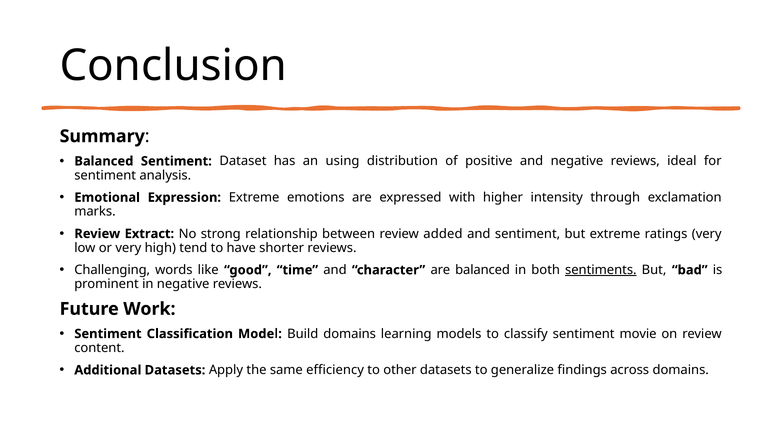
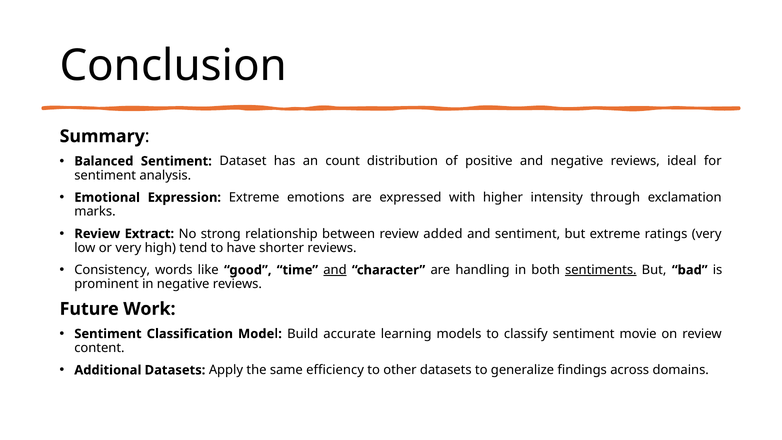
using: using -> count (343, 161)
Challenging: Challenging -> Consistency (112, 270)
and underline: none -> present (335, 270)
are balanced: balanced -> handling (482, 270)
Build domains: domains -> accurate (350, 334)
